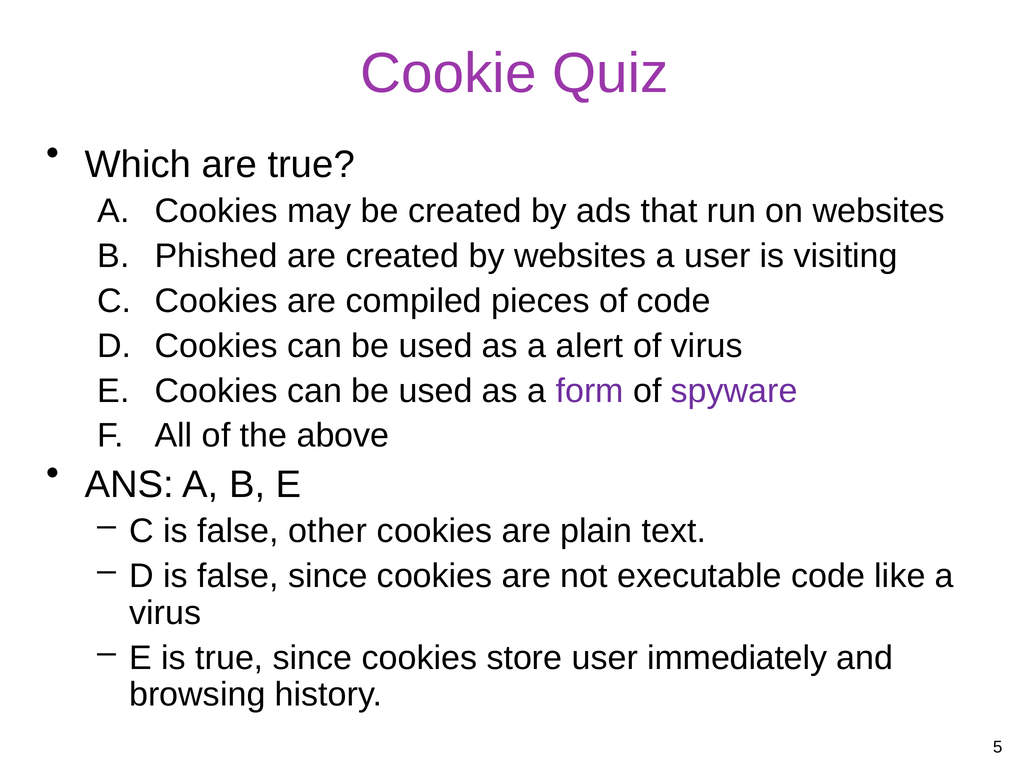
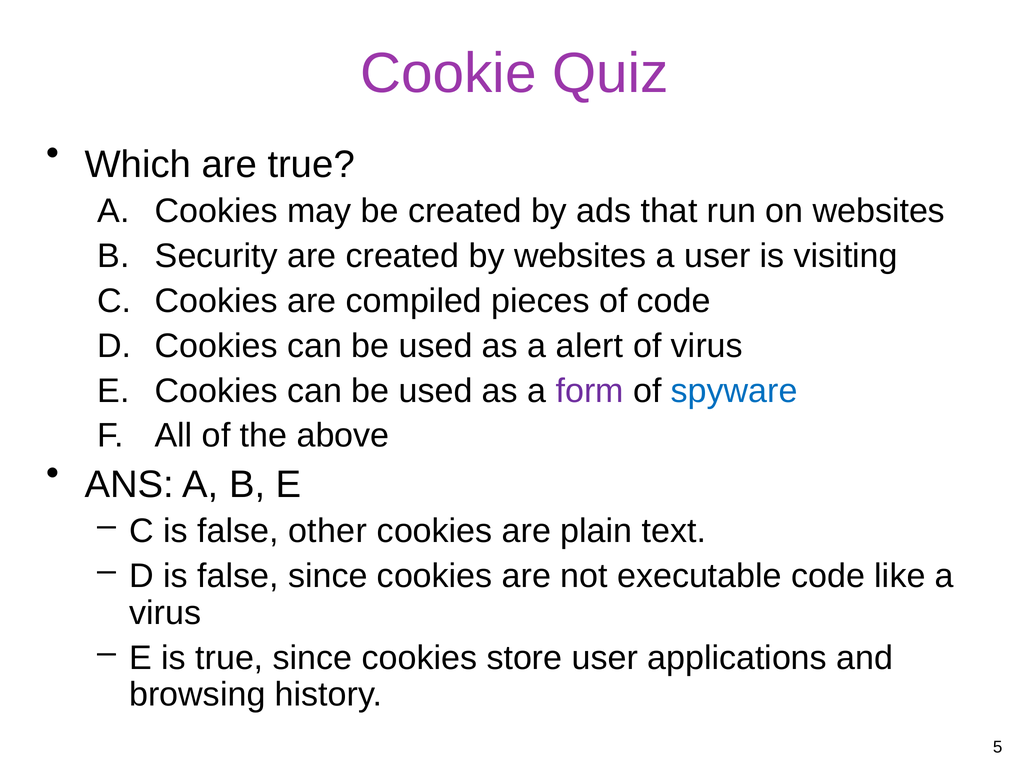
Phished: Phished -> Security (216, 256)
spyware colour: purple -> blue (734, 391)
immediately: immediately -> applications (737, 658)
